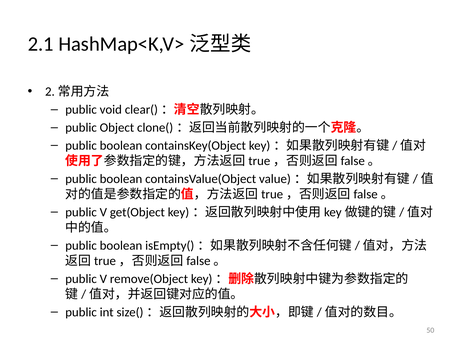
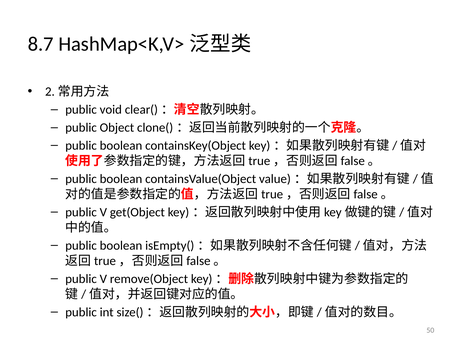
2.1: 2.1 -> 8.7 (41, 44)
